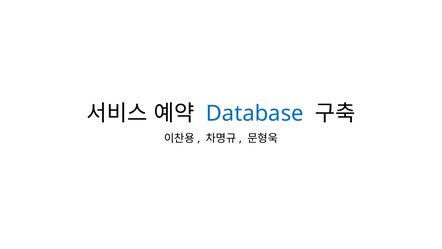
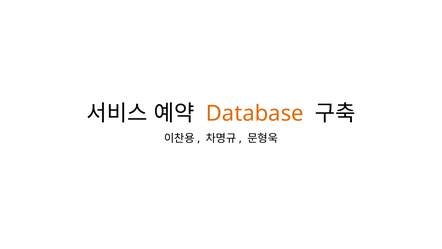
Database colour: blue -> orange (255, 114)
